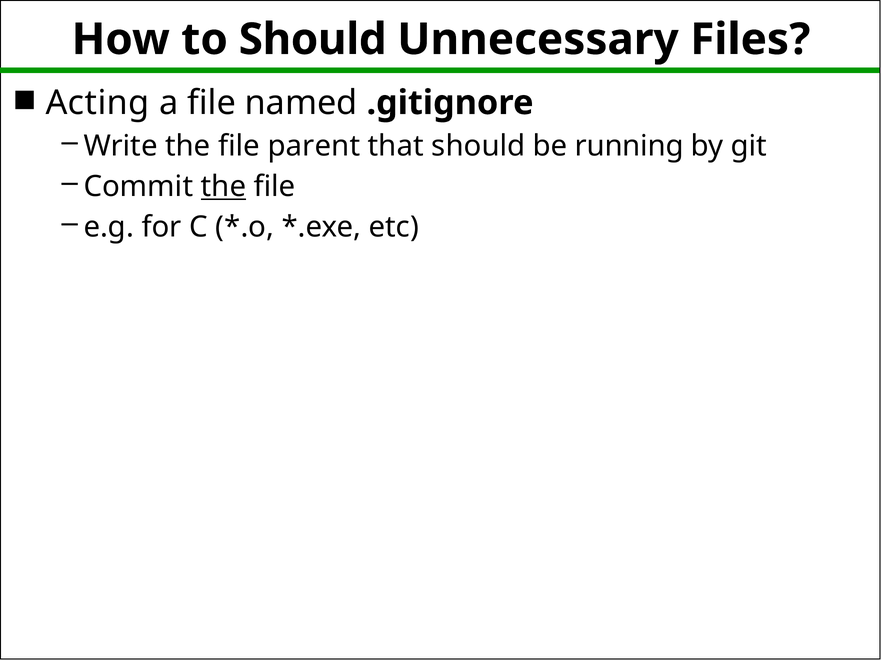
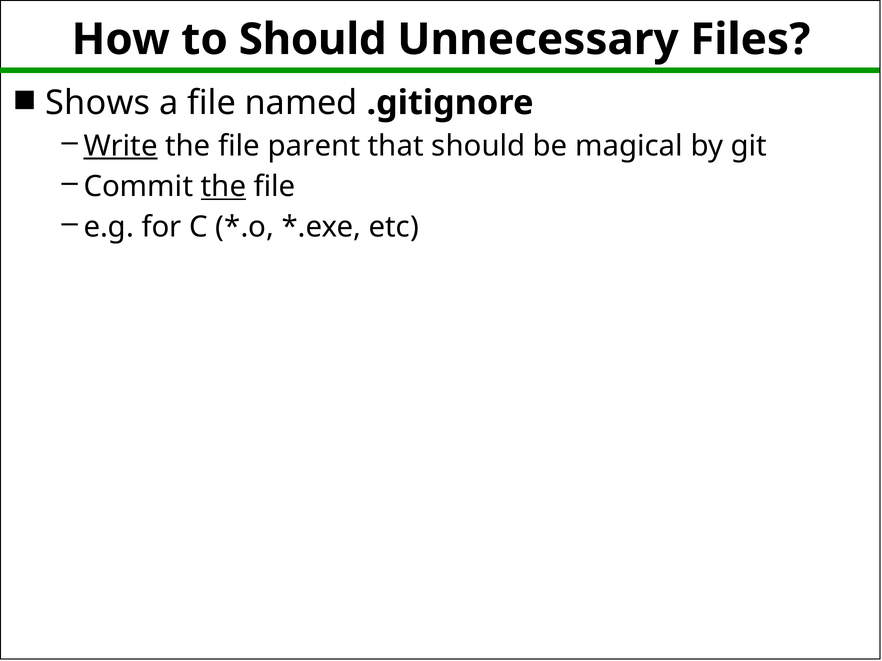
Acting: Acting -> Shows (98, 103)
Write underline: none -> present (121, 146)
running: running -> magical (629, 146)
